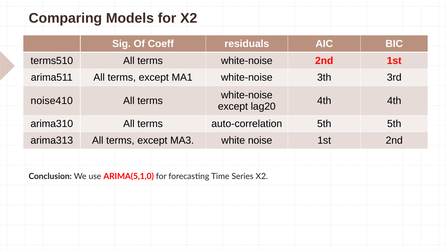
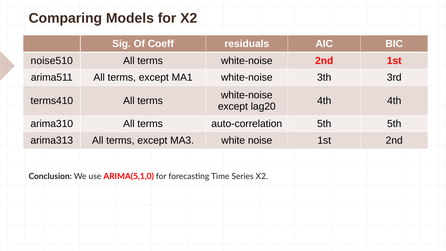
terms510: terms510 -> noise510 (52, 61)
noise410: noise410 -> terms410 (52, 101)
